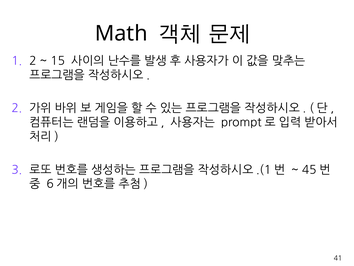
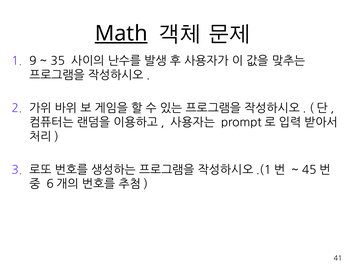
Math underline: none -> present (121, 33)
1 2: 2 -> 9 (33, 61)
15: 15 -> 35 (58, 61)
